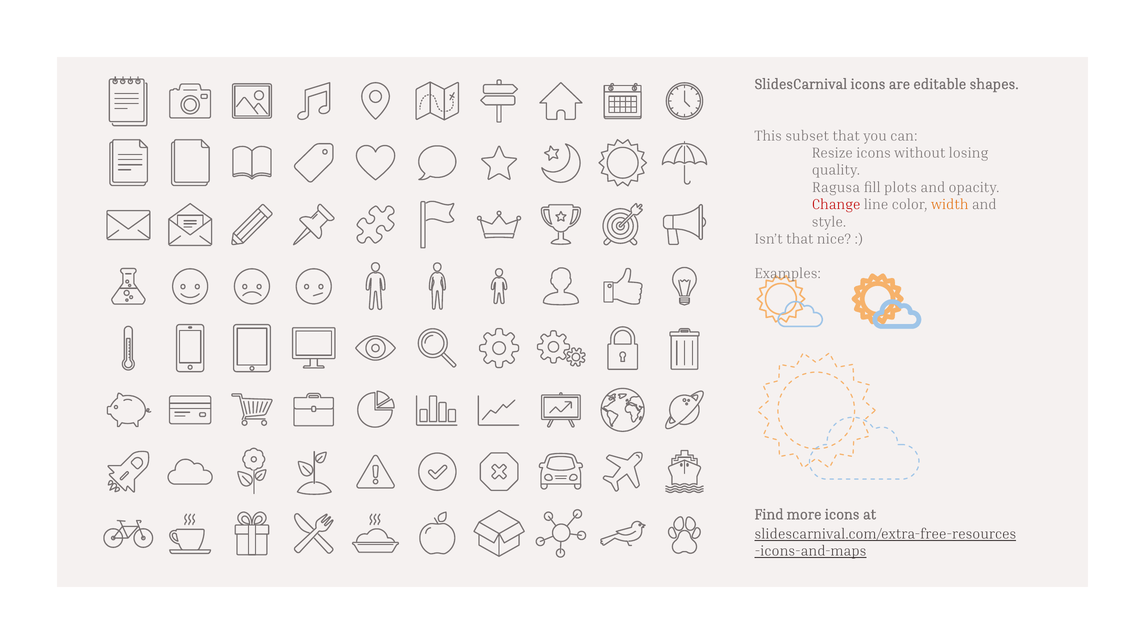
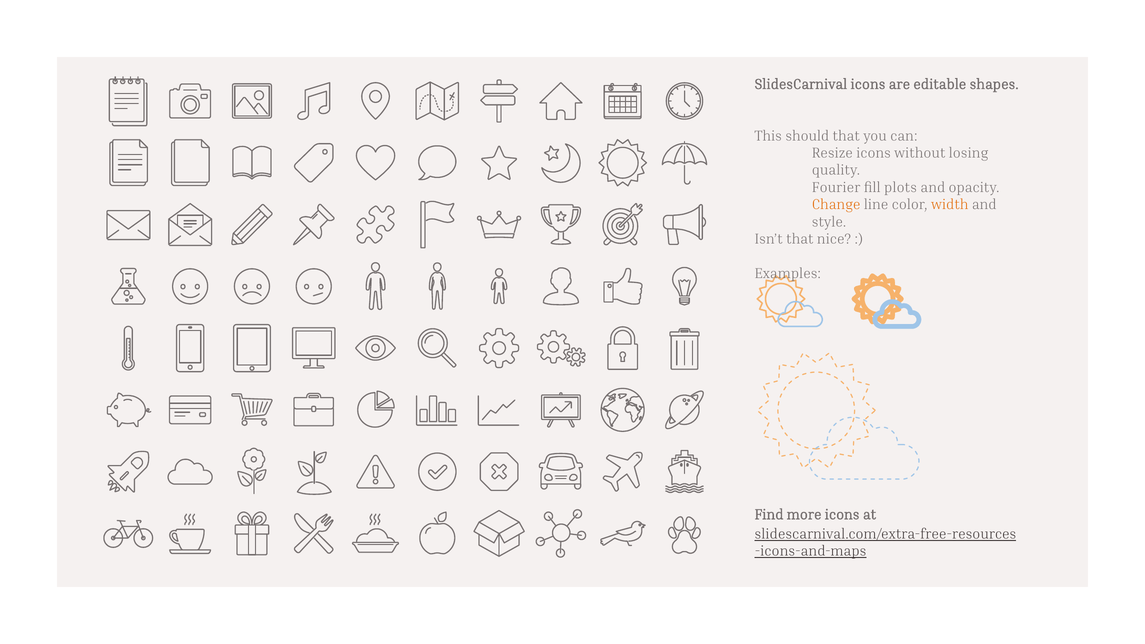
subset: subset -> should (807, 136)
Ragusa: Ragusa -> Fourier (836, 187)
Change colour: red -> orange (836, 205)
